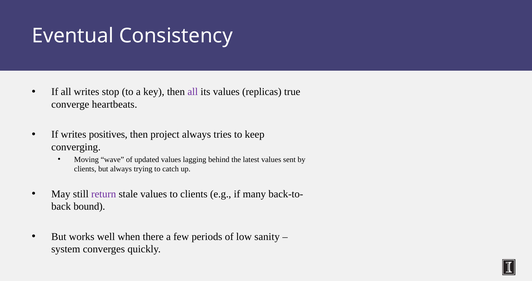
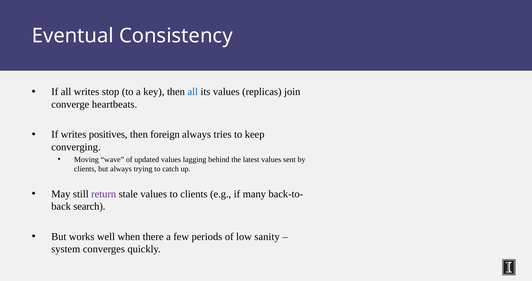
all colour: purple -> blue (193, 92)
true: true -> join (292, 92)
project: project -> foreign (165, 134)
bound: bound -> search (89, 206)
